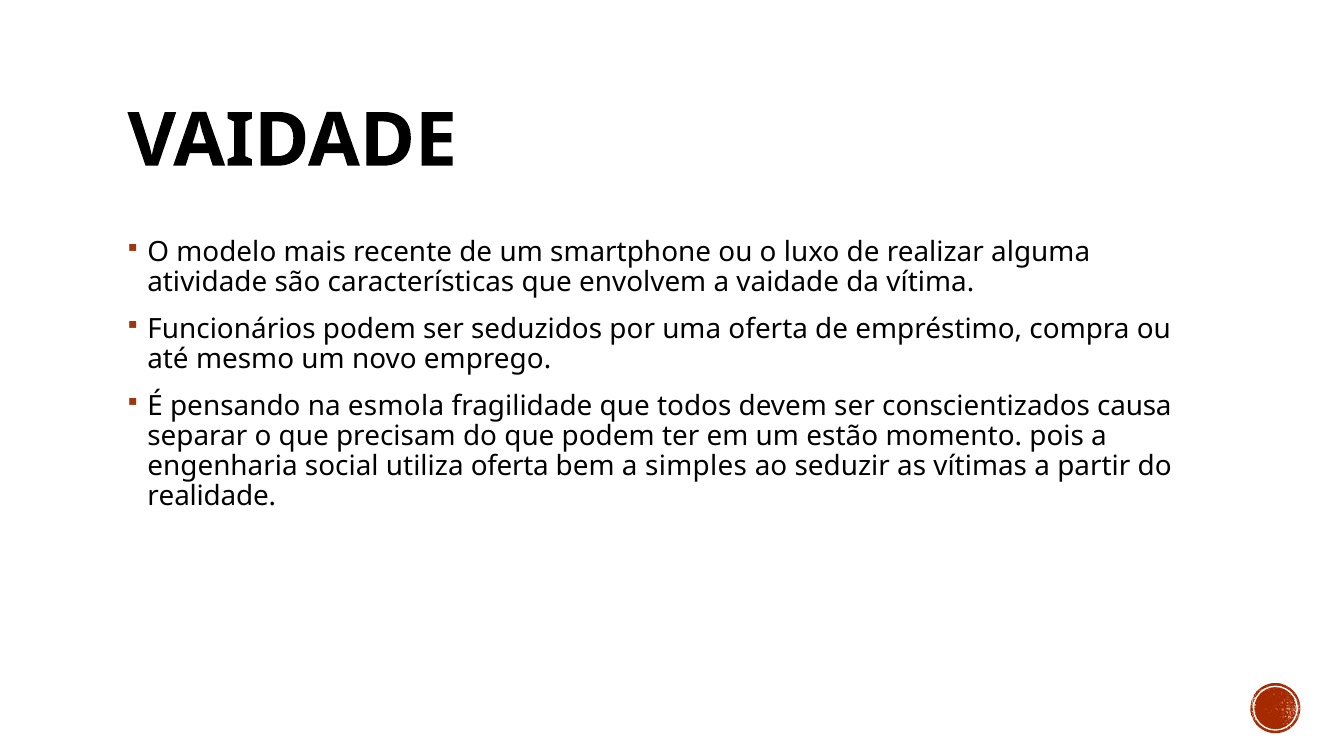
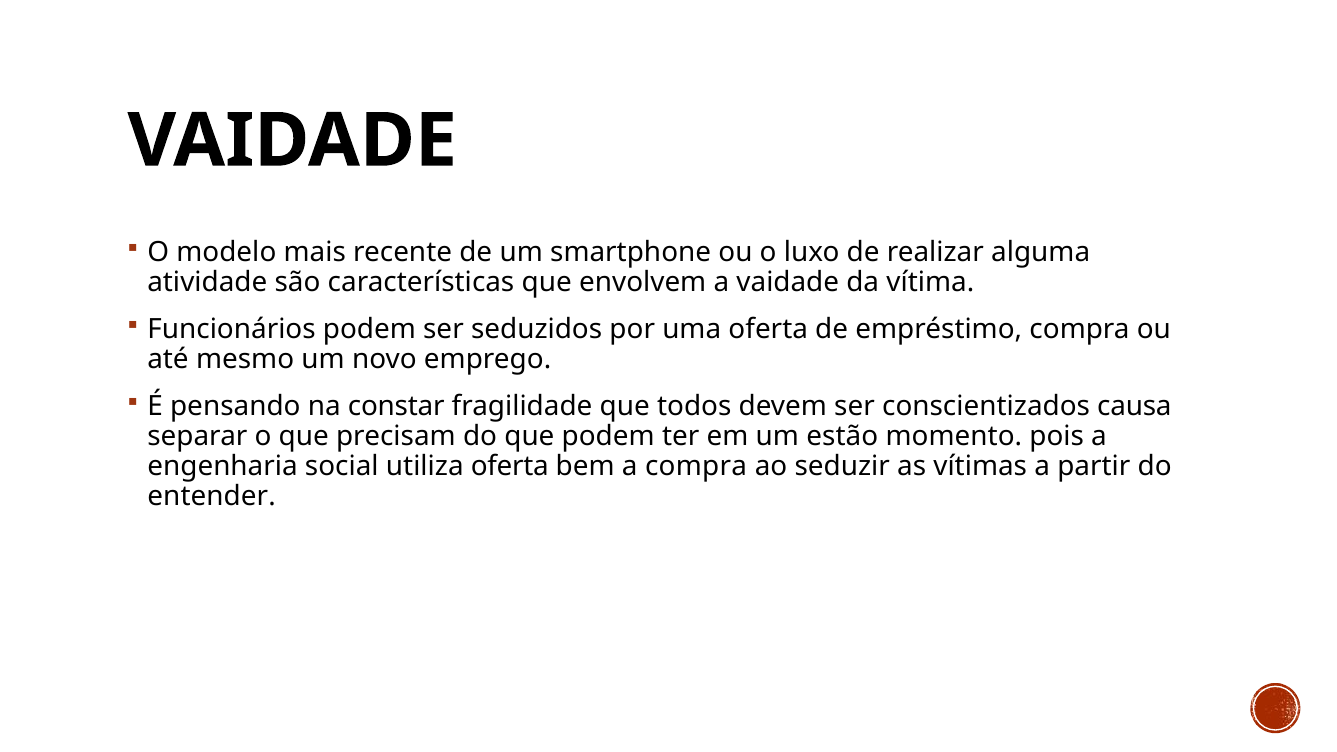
esmola: esmola -> constar (396, 406)
a simples: simples -> compra (696, 466)
realidade: realidade -> entender (212, 497)
